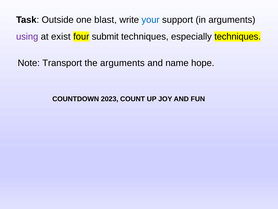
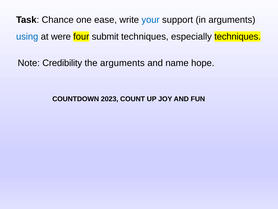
Outside: Outside -> Chance (58, 20)
blast: blast -> ease (106, 20)
using colour: purple -> blue (27, 37)
exist: exist -> were (61, 37)
Transport: Transport -> Credibility (62, 63)
